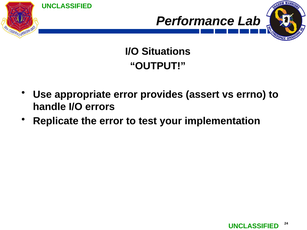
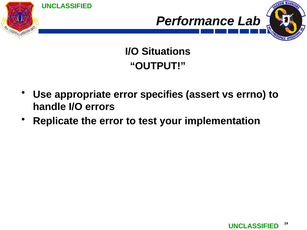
provides: provides -> specifies (162, 95)
